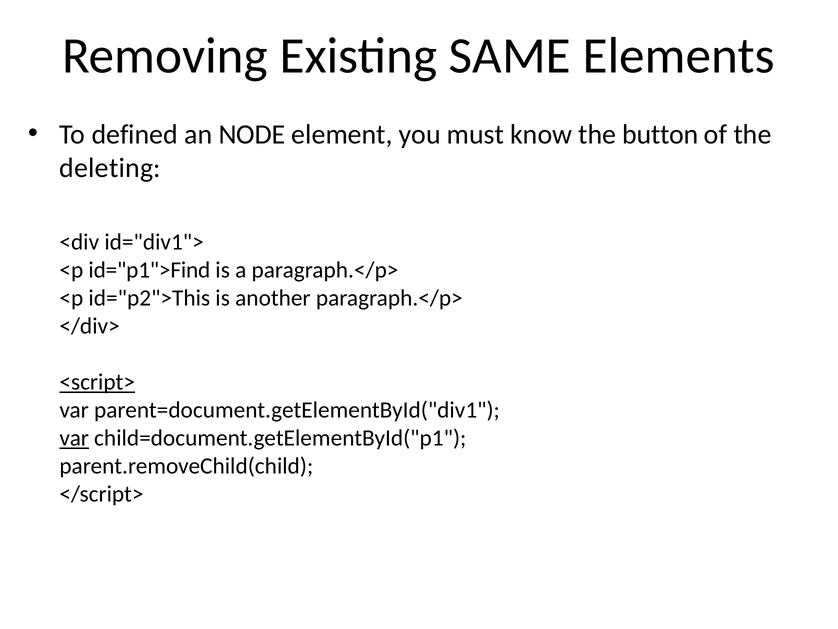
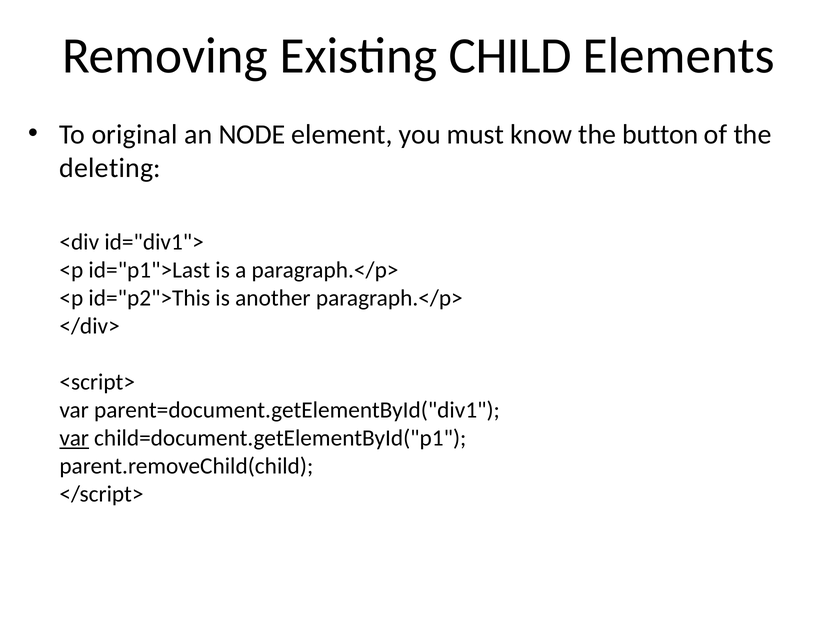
SAME: SAME -> CHILD (510, 56)
defined: defined -> original (135, 134)
id="p1">Find: id="p1">Find -> id="p1">Last (149, 270)
<script> underline: present -> none (97, 382)
